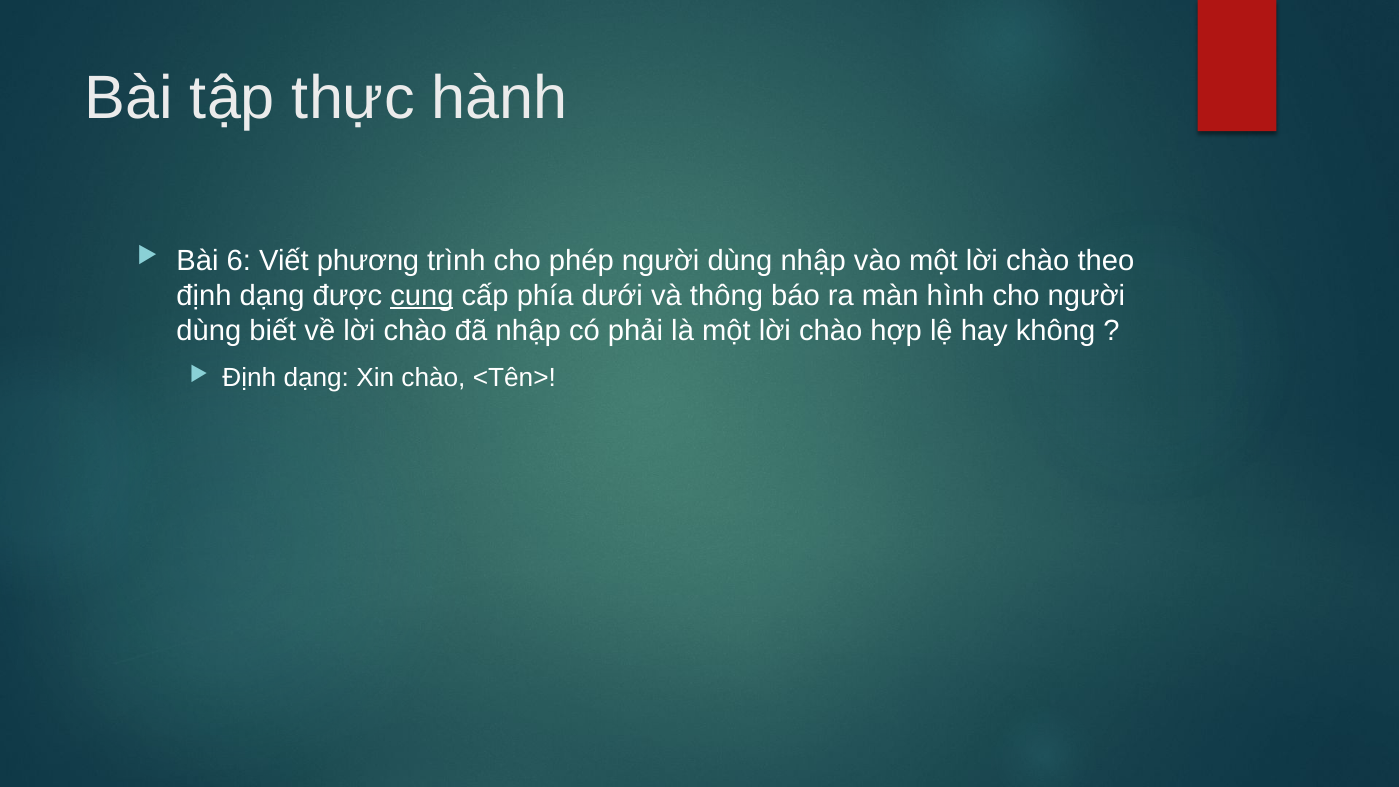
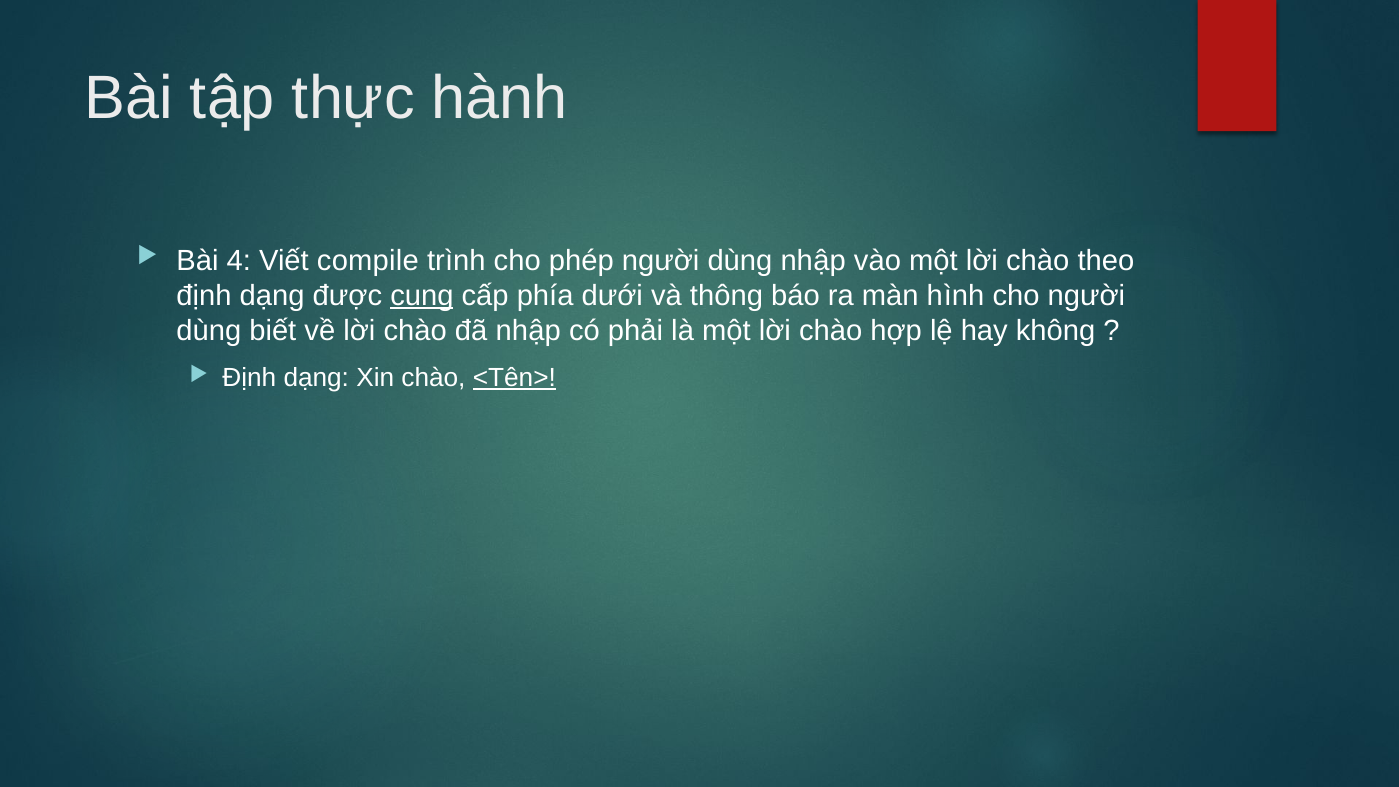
6: 6 -> 4 (239, 260)
phương: phương -> compile (368, 260)
<Tên> underline: none -> present (514, 378)
